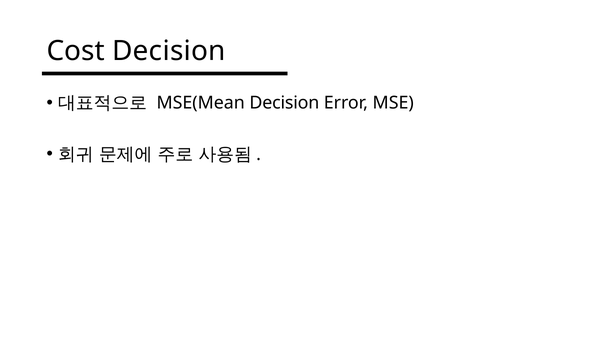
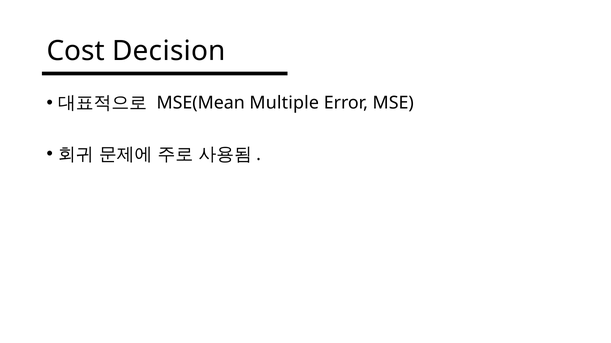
MSE(Mean Decision: Decision -> Multiple (284, 103)
